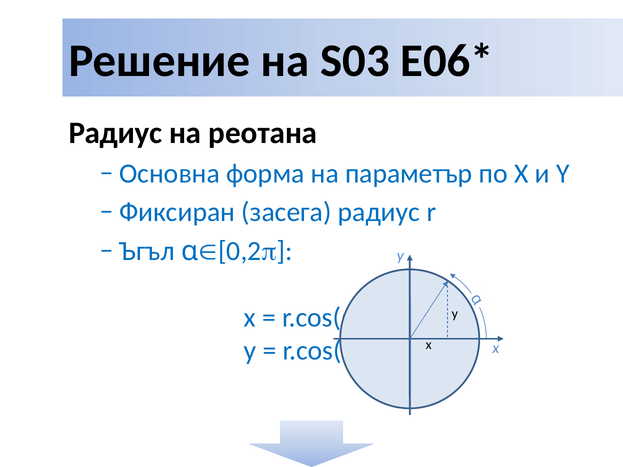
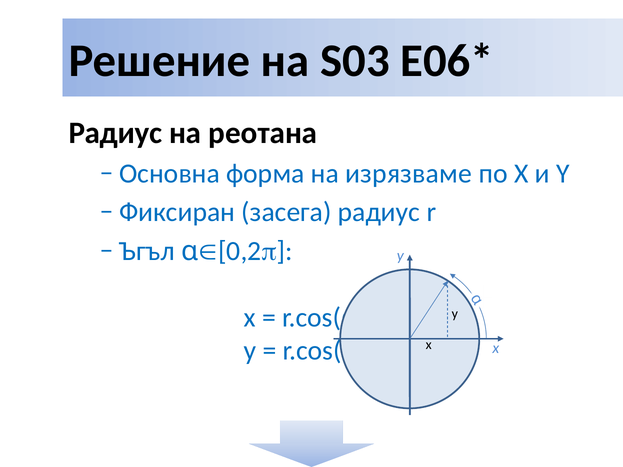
параметър: параметър -> изрязваме (409, 174)
